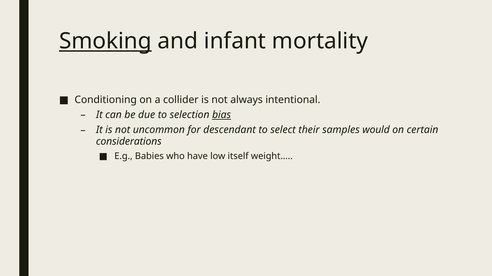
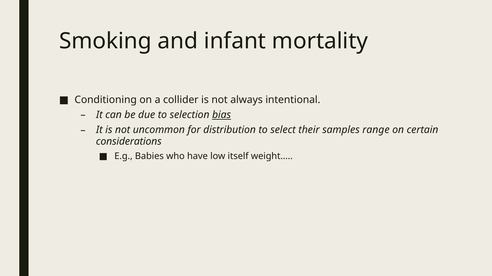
Smoking underline: present -> none (105, 41)
descendant: descendant -> distribution (230, 130)
would: would -> range (376, 130)
